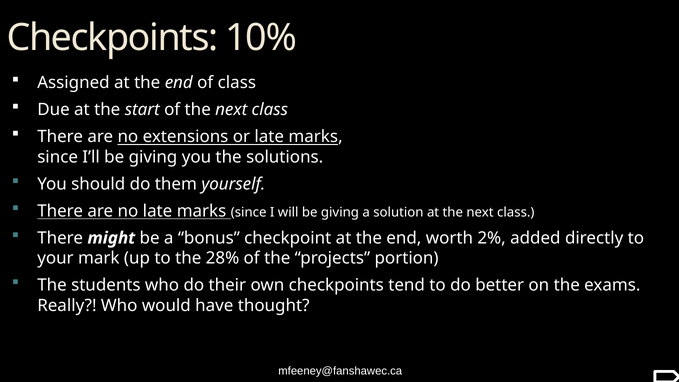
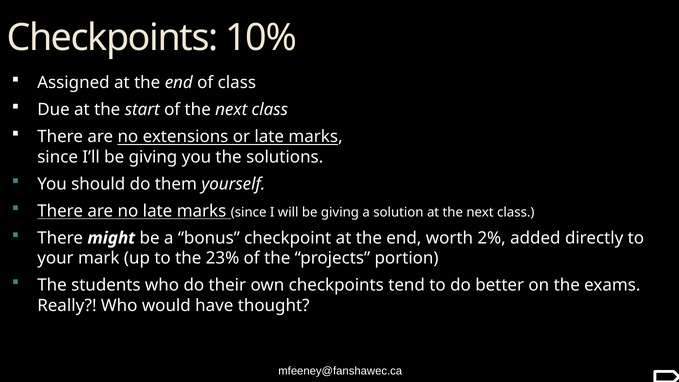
28%: 28% -> 23% (222, 258)
